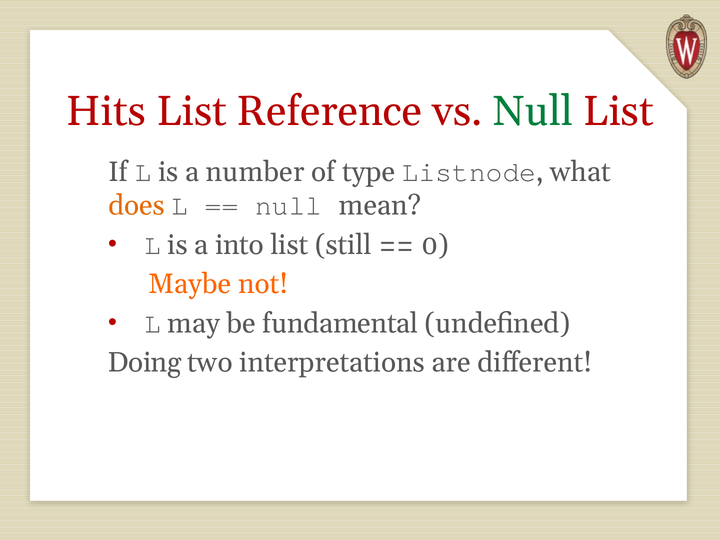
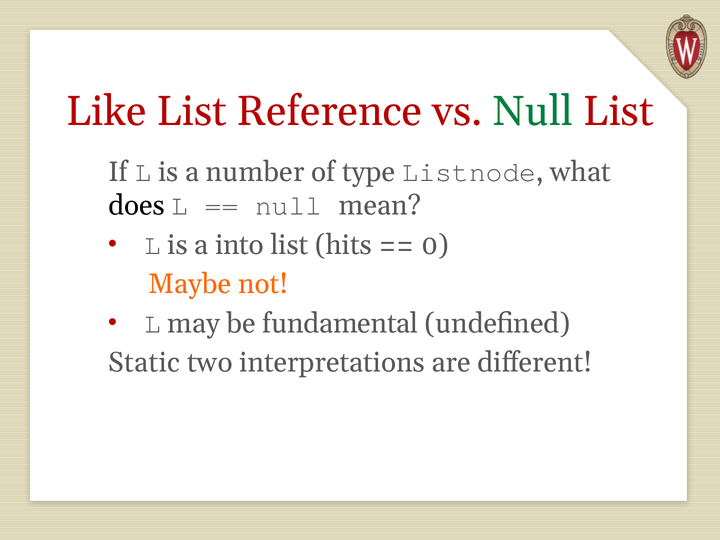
Hits: Hits -> Like (106, 111)
does colour: orange -> black (136, 206)
still: still -> hits (343, 245)
Doing: Doing -> Static (144, 363)
